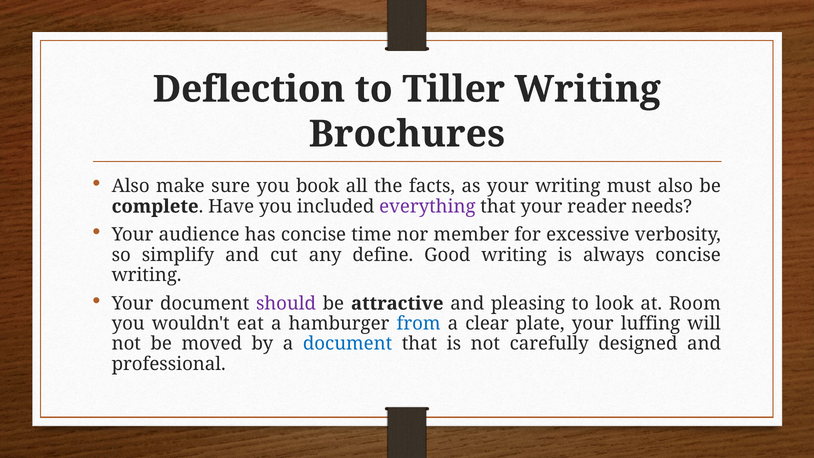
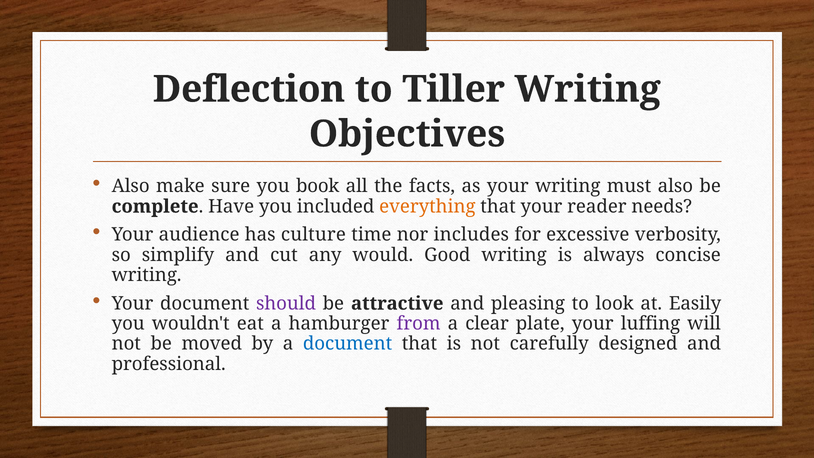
Brochures: Brochures -> Objectives (407, 134)
everything colour: purple -> orange (427, 206)
has concise: concise -> culture (313, 235)
member: member -> includes (471, 235)
define: define -> would (383, 255)
Room: Room -> Easily (695, 303)
from colour: blue -> purple (419, 324)
